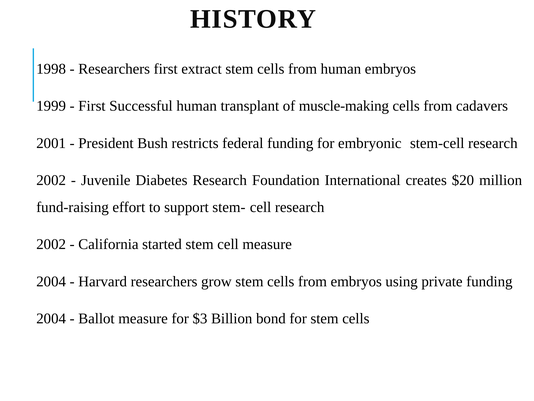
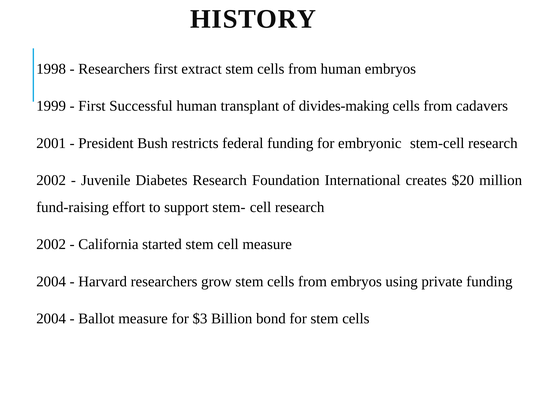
muscle-making: muscle-making -> divides-making (344, 106)
